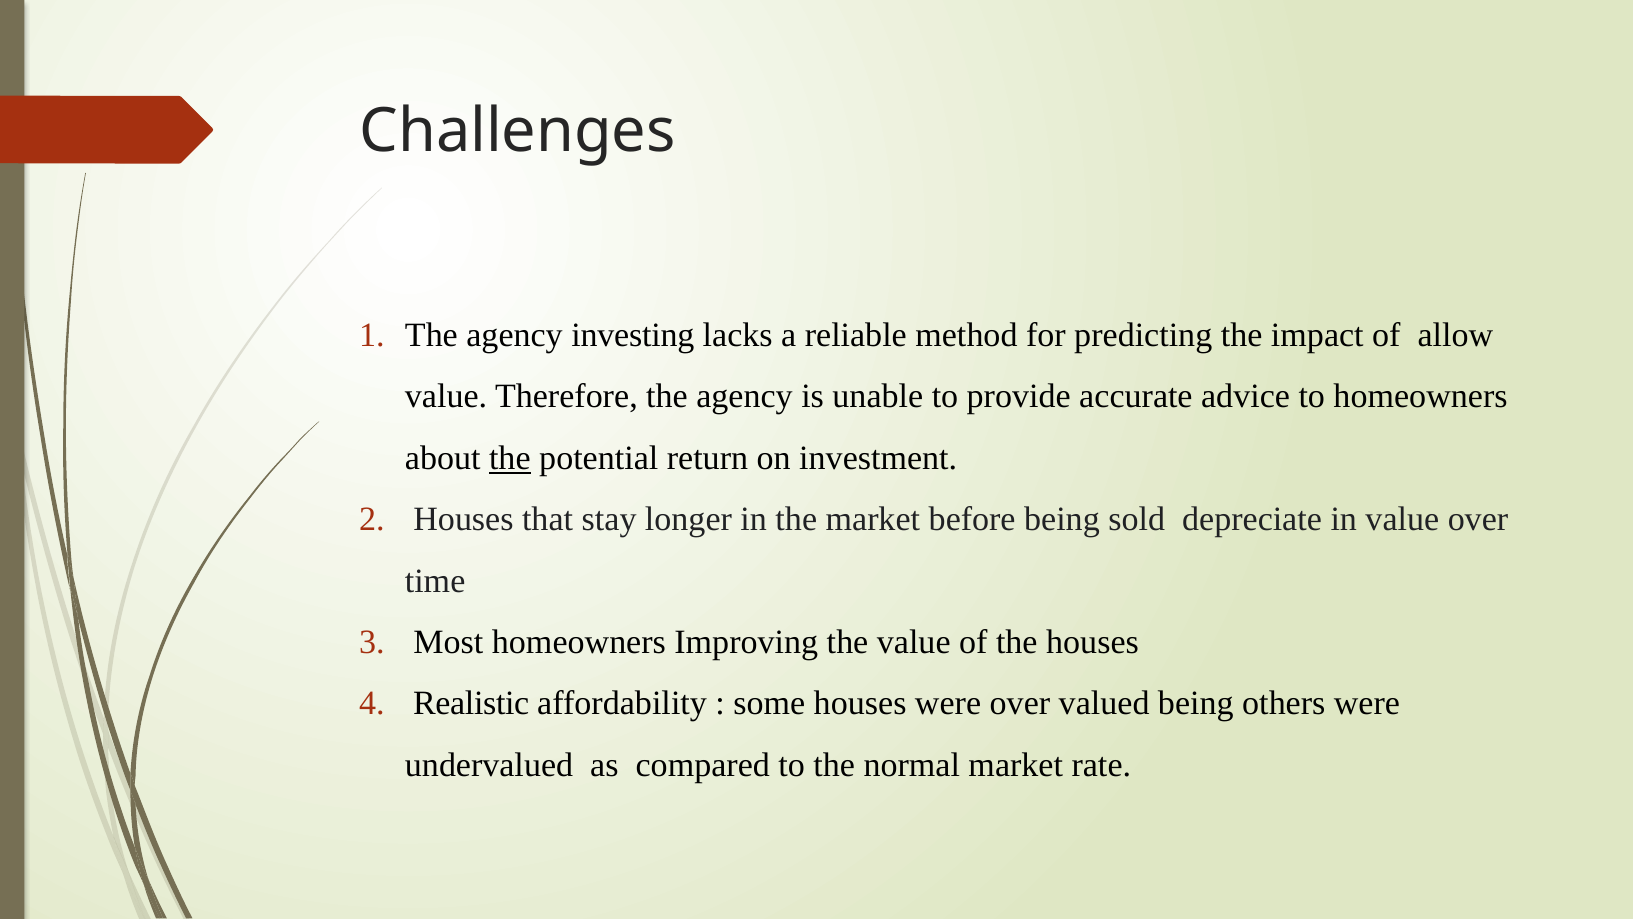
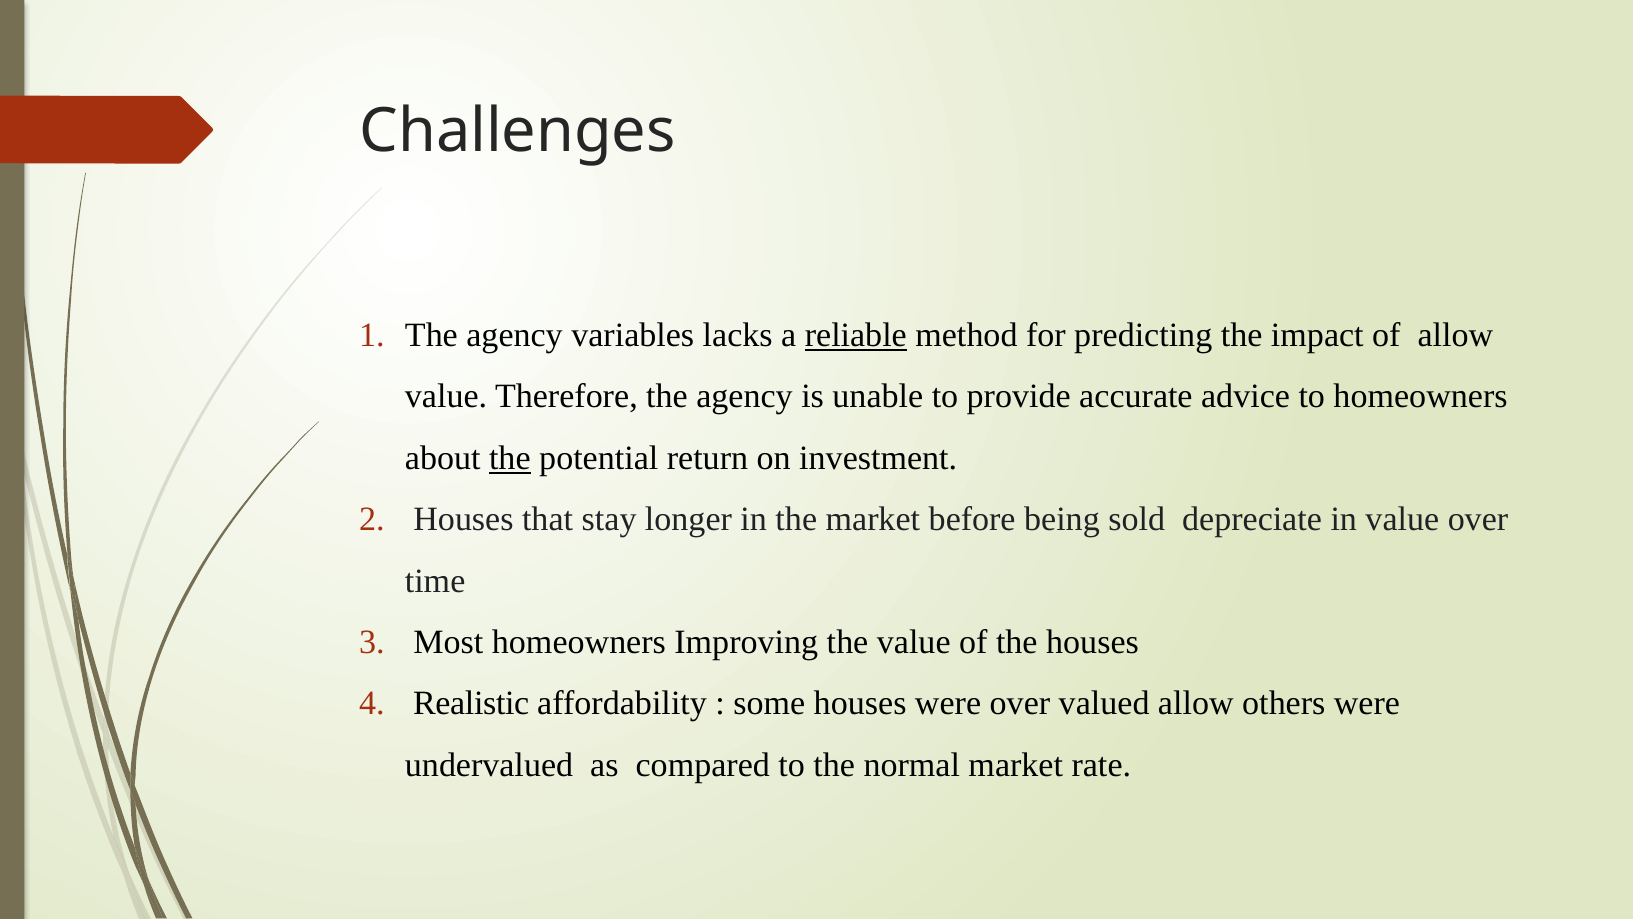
investing: investing -> variables (633, 335)
reliable underline: none -> present (856, 335)
valued being: being -> allow (1196, 703)
